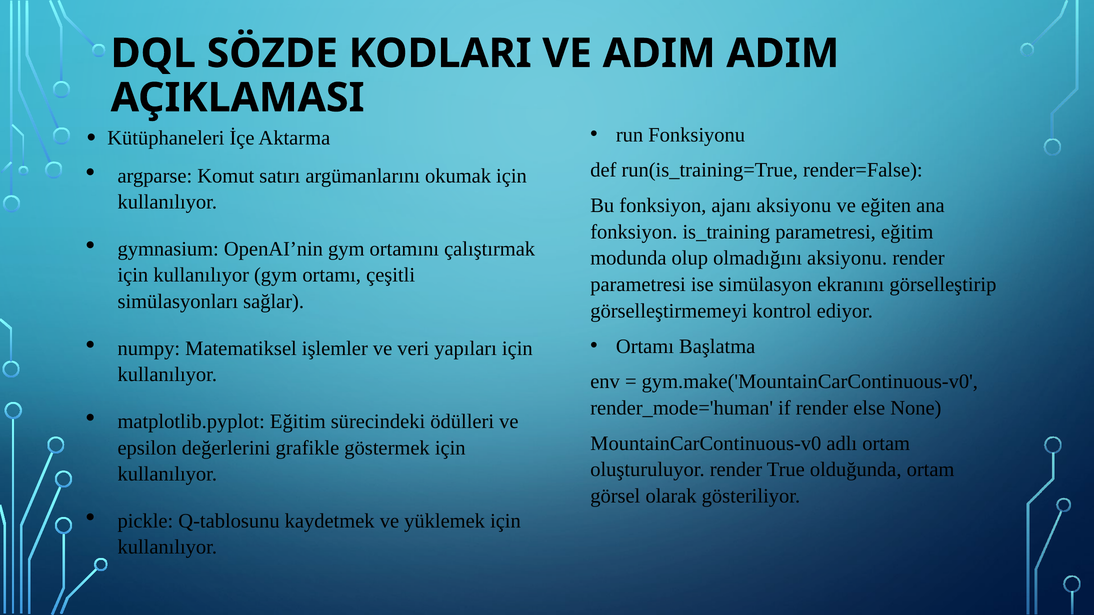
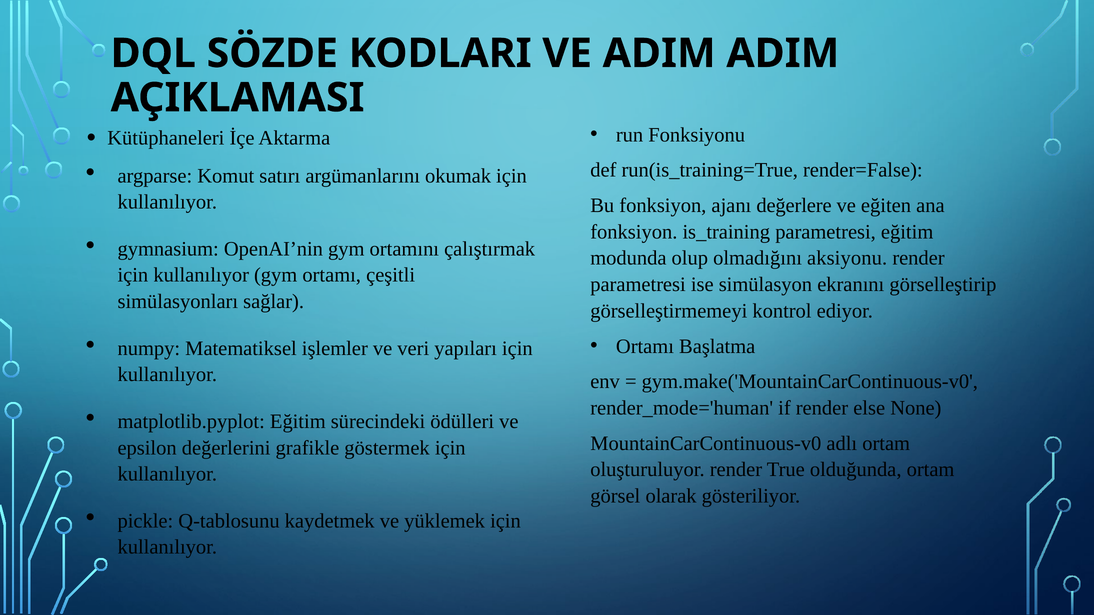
ajanı aksiyonu: aksiyonu -> değerlere (794, 206)
